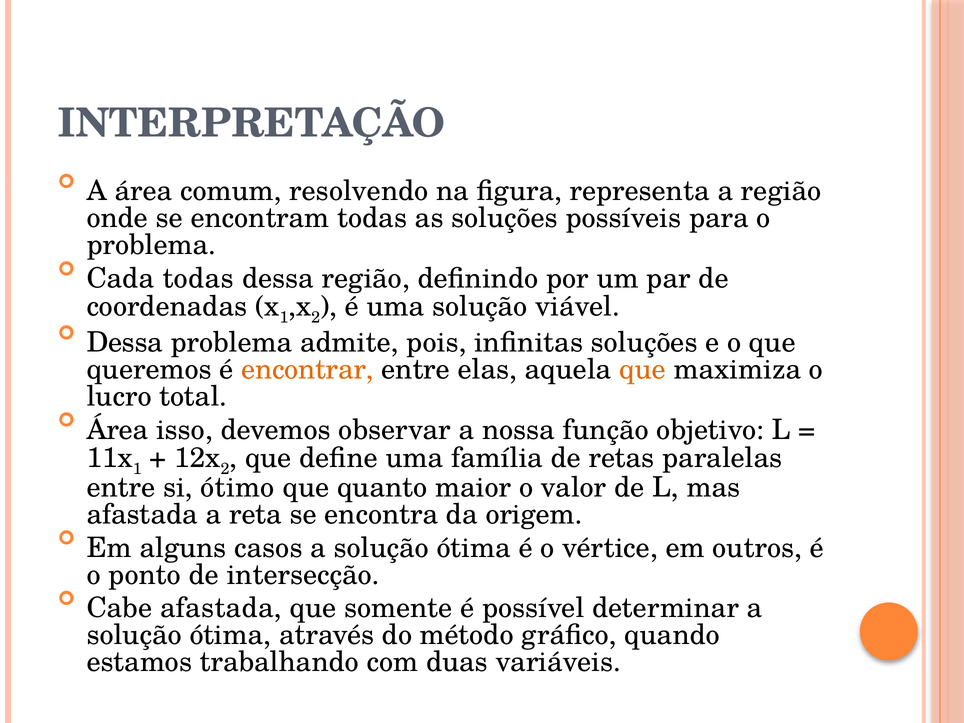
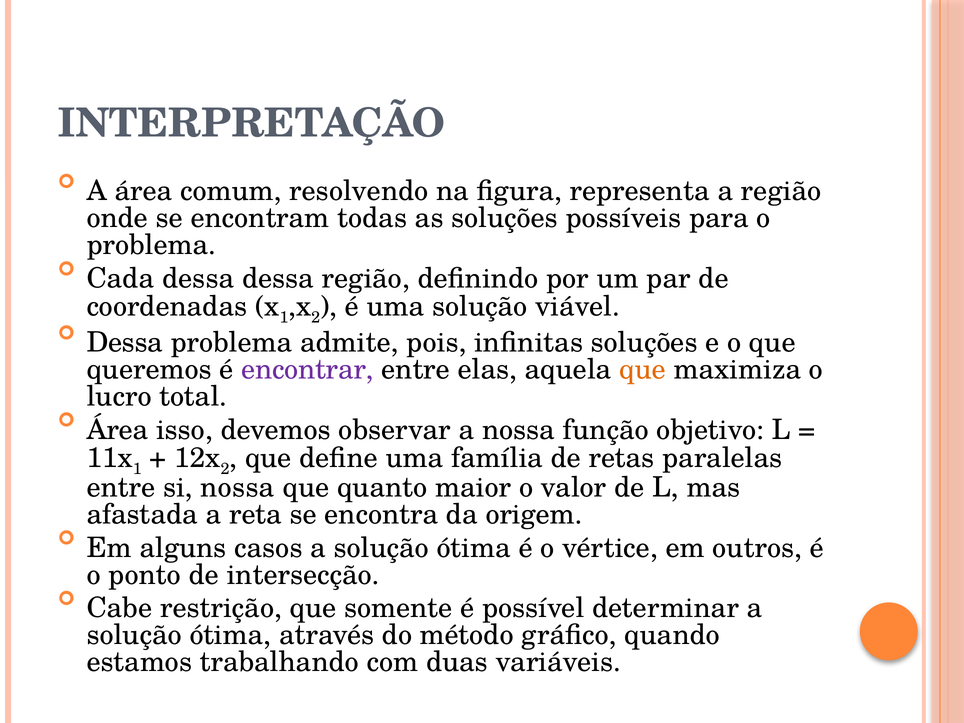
Cada todas: todas -> dessa (198, 279)
encontrar colour: orange -> purple (308, 369)
si ótimo: ótimo -> nossa (238, 487)
Cabe afastada: afastada -> restrição (221, 608)
